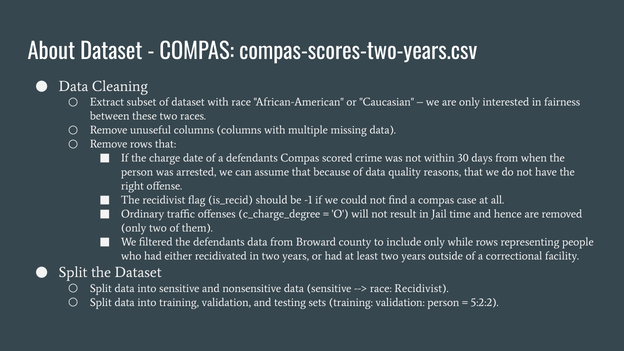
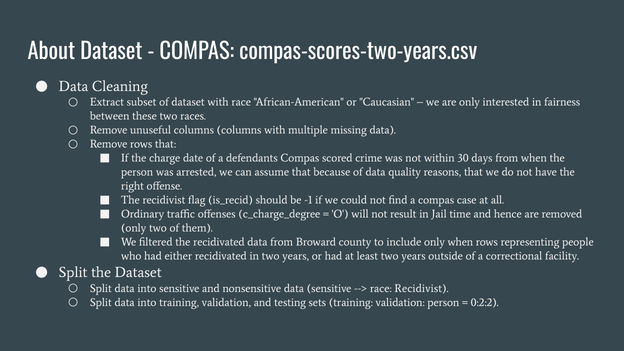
the defendants: defendants -> recidivated (219, 242)
only while: while -> when (460, 242)
5:2:2: 5:2:2 -> 0:2:2 (485, 302)
